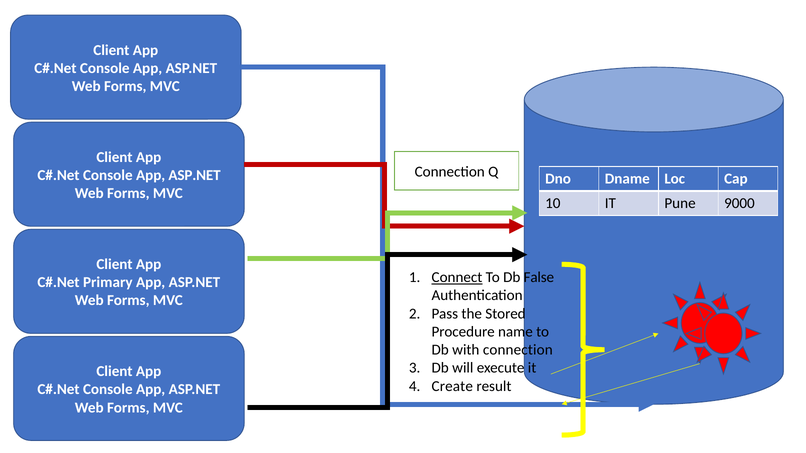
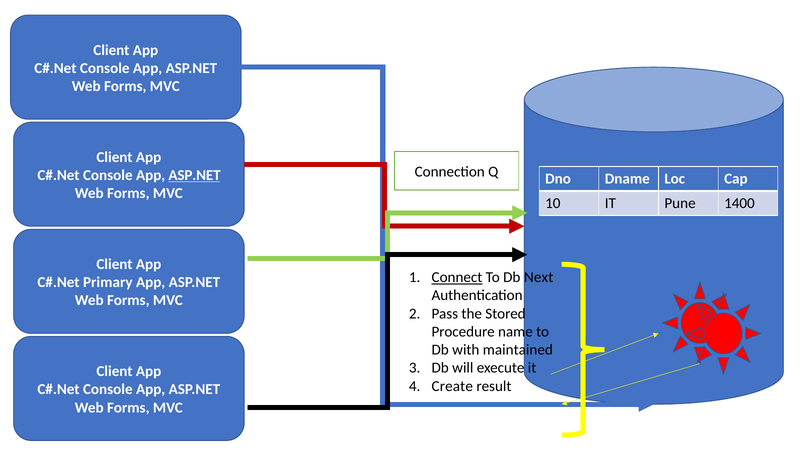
ASP.NET underline: none -> present (195, 175)
9000: 9000 -> 1400 (739, 204)
False: False -> Next (539, 278)
with connection: connection -> maintained (518, 350)
